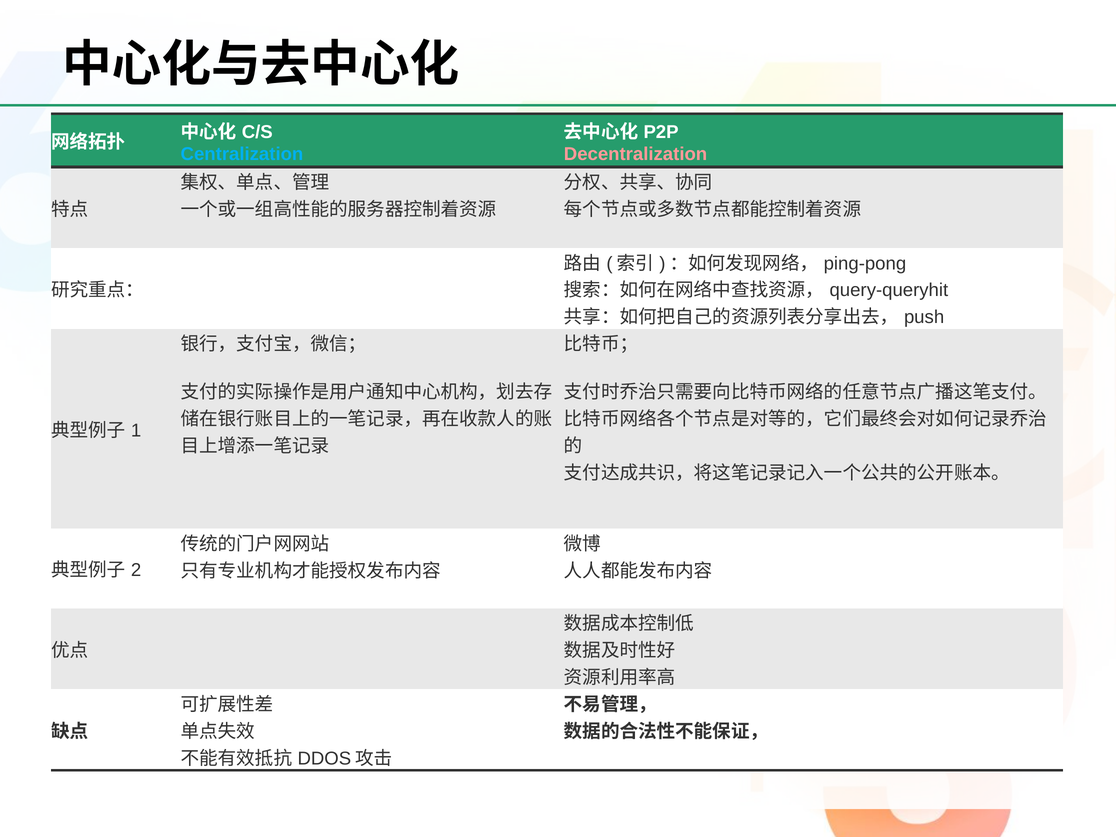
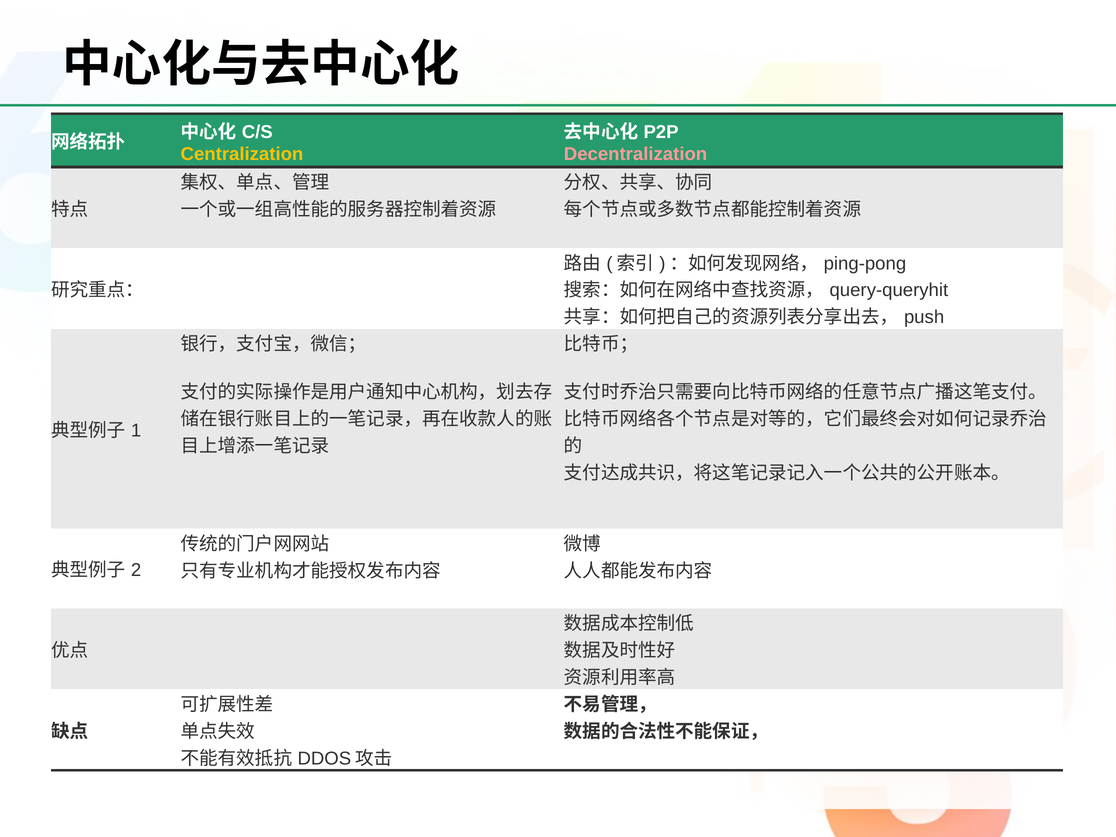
Centralization colour: light blue -> yellow (242, 154)
